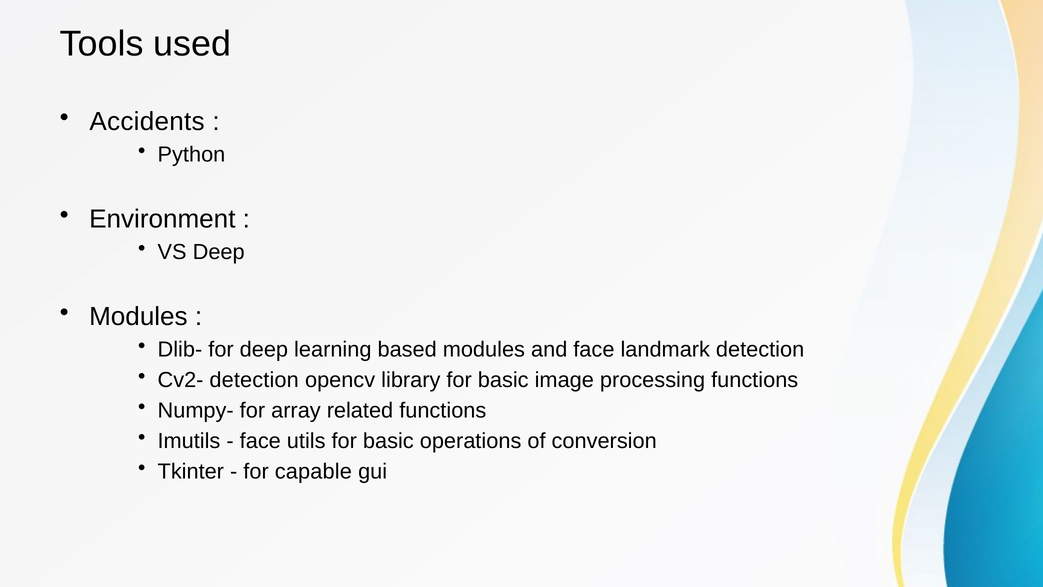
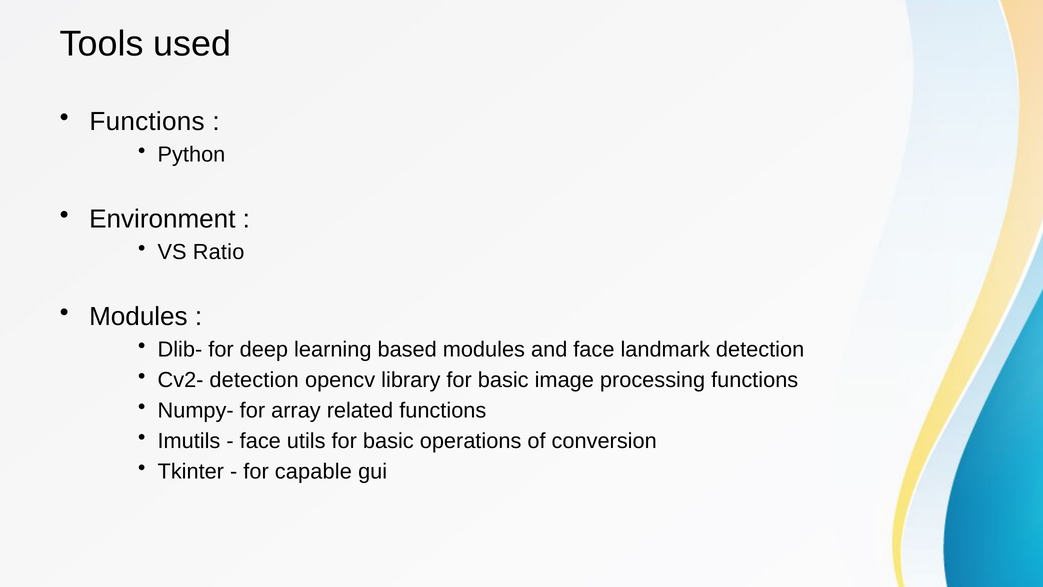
Accidents: Accidents -> Functions (147, 122)
VS Deep: Deep -> Ratio (219, 252)
